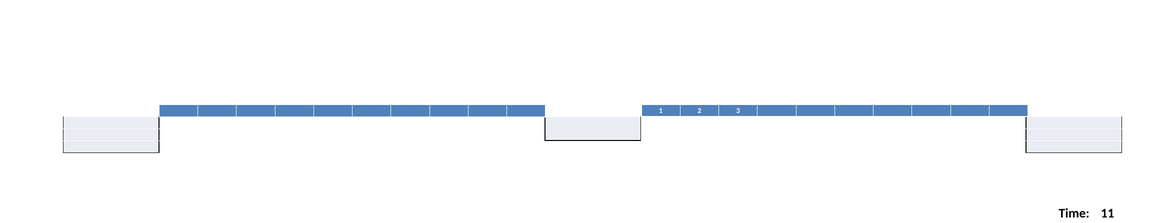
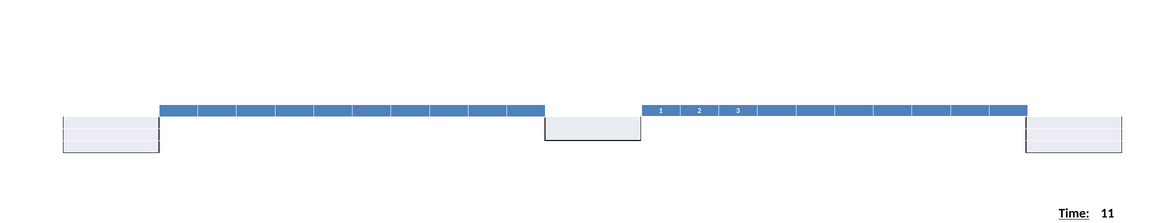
Time underline: none -> present (1074, 214)
